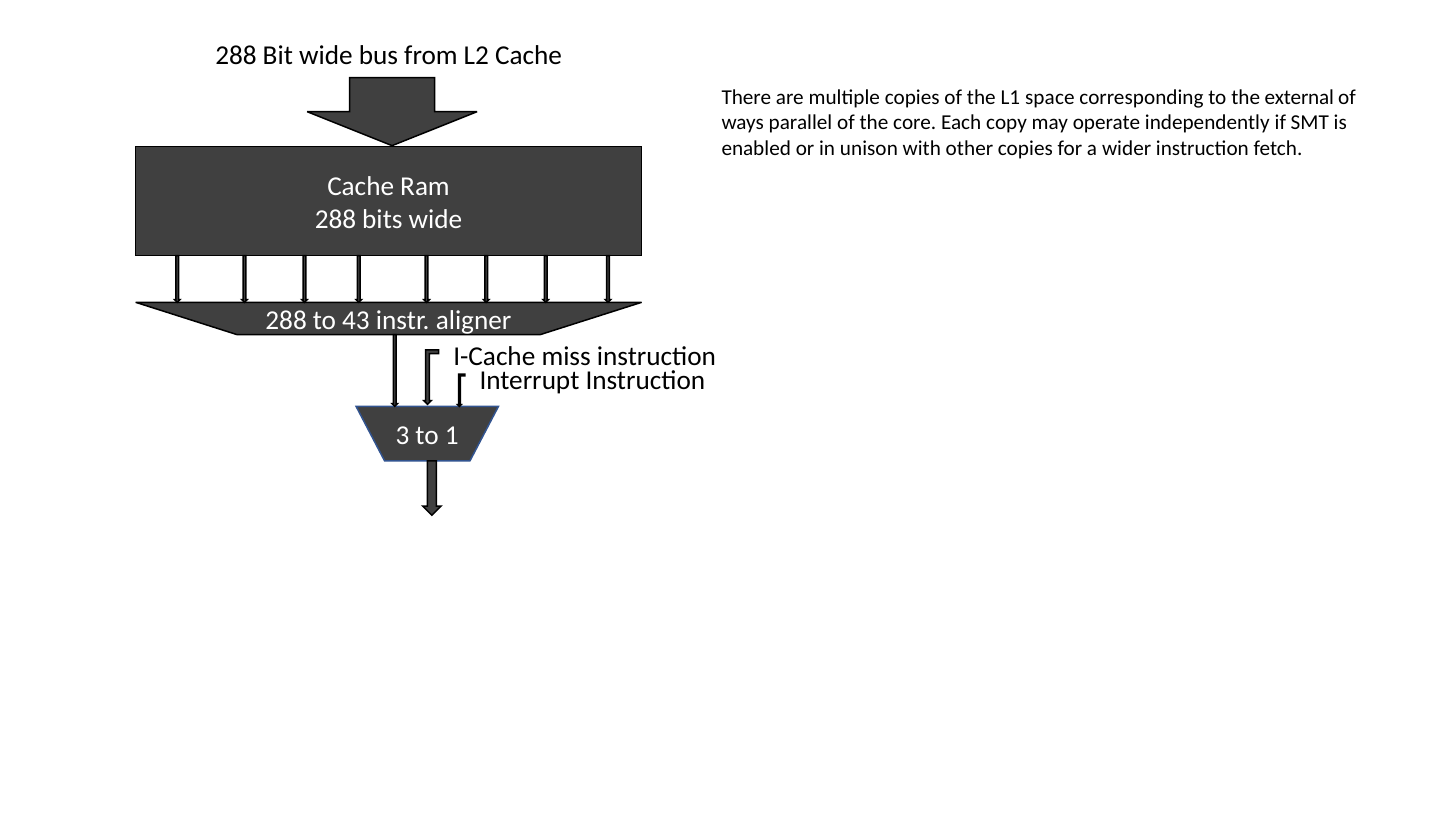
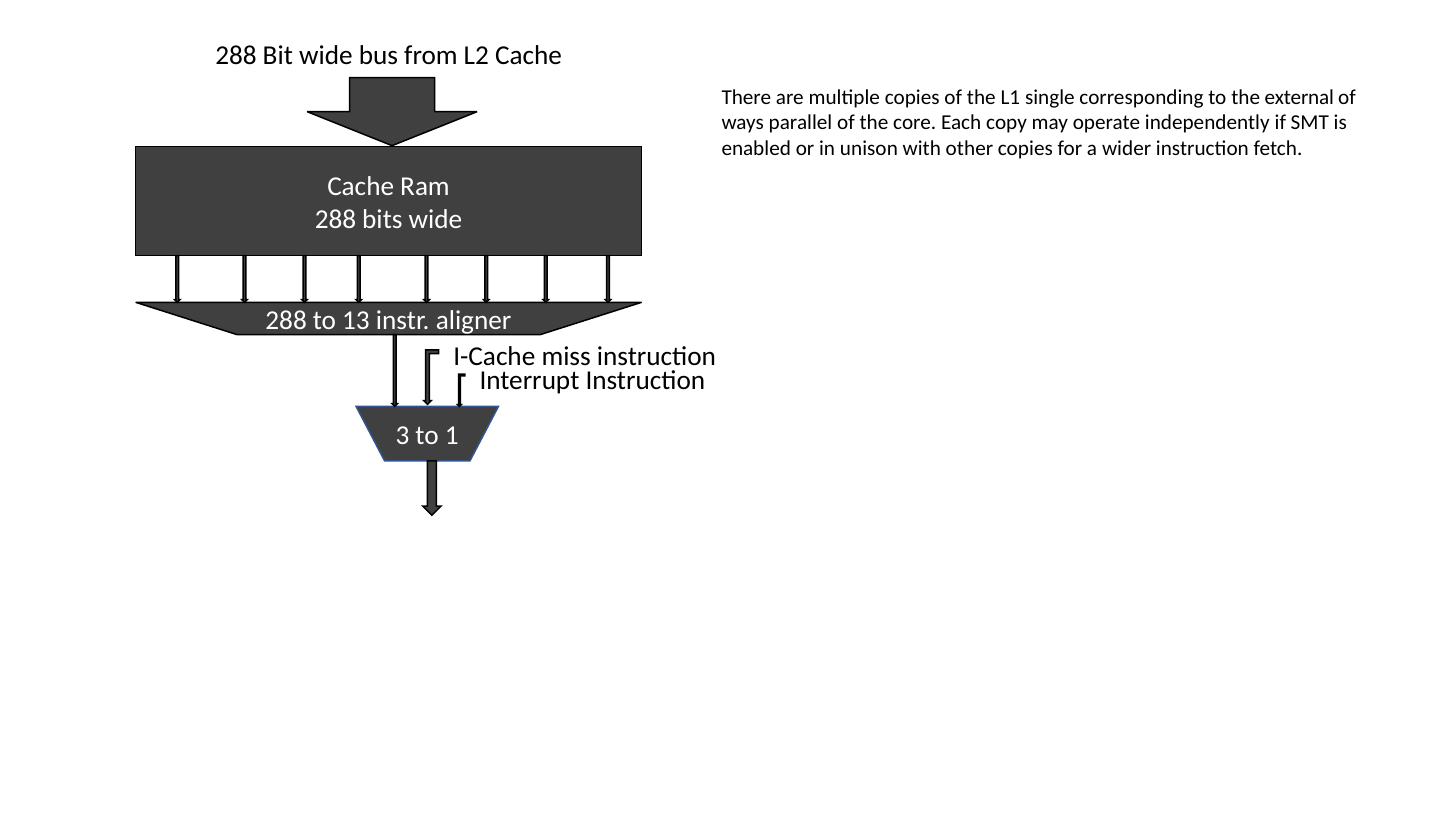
space: space -> single (1050, 97)
43: 43 -> 13 (356, 320)
